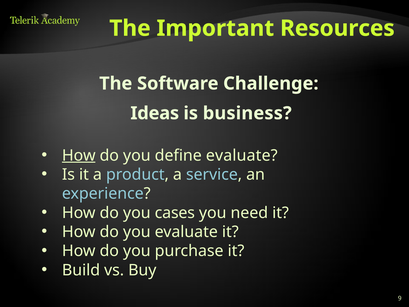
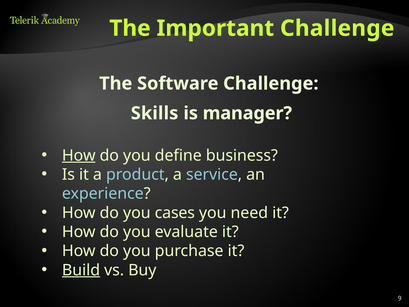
Important Resources: Resources -> Challenge (337, 28)
Ideas: Ideas -> Skills (155, 113)
business: business -> manager (247, 113)
define evaluate: evaluate -> business (242, 155)
Build underline: none -> present (81, 270)
